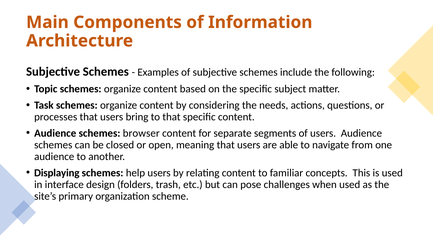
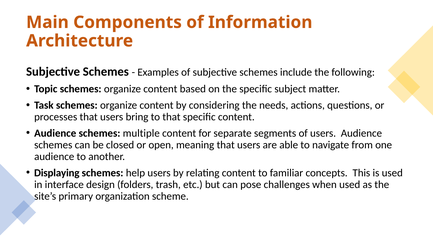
browser: browser -> multiple (141, 133)
